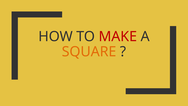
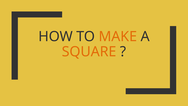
MAKE colour: red -> orange (118, 36)
